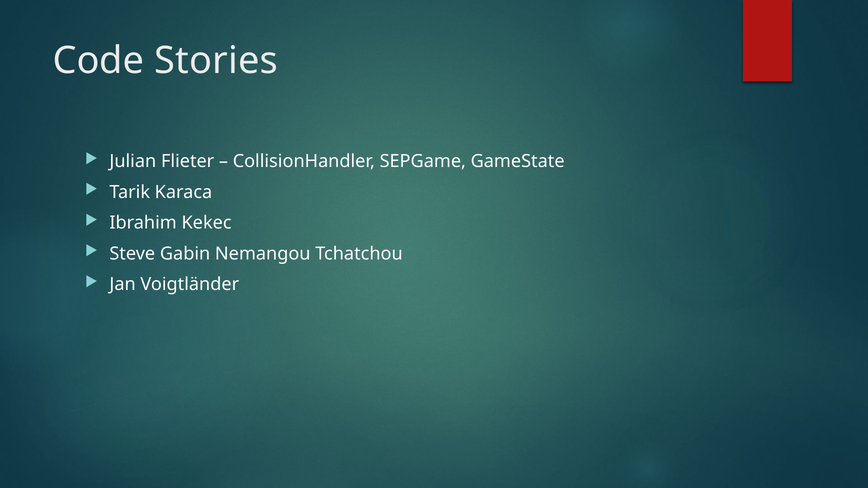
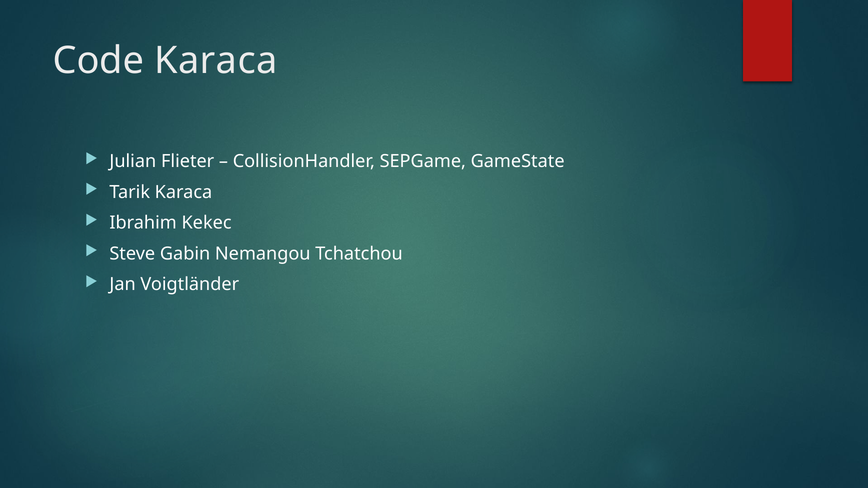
Code Stories: Stories -> Karaca (216, 61)
